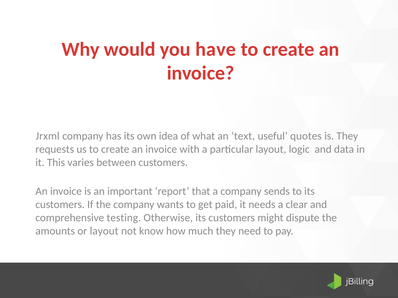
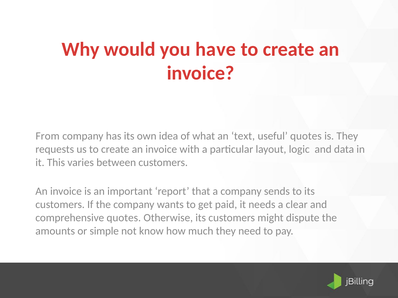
Jrxml: Jrxml -> From (48, 136)
comprehensive testing: testing -> quotes (124, 218)
or layout: layout -> simple (104, 231)
